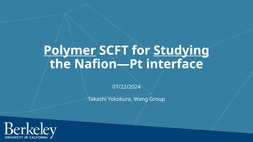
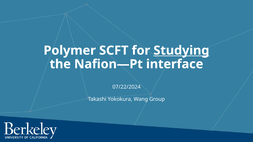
Polymer underline: present -> none (70, 51)
